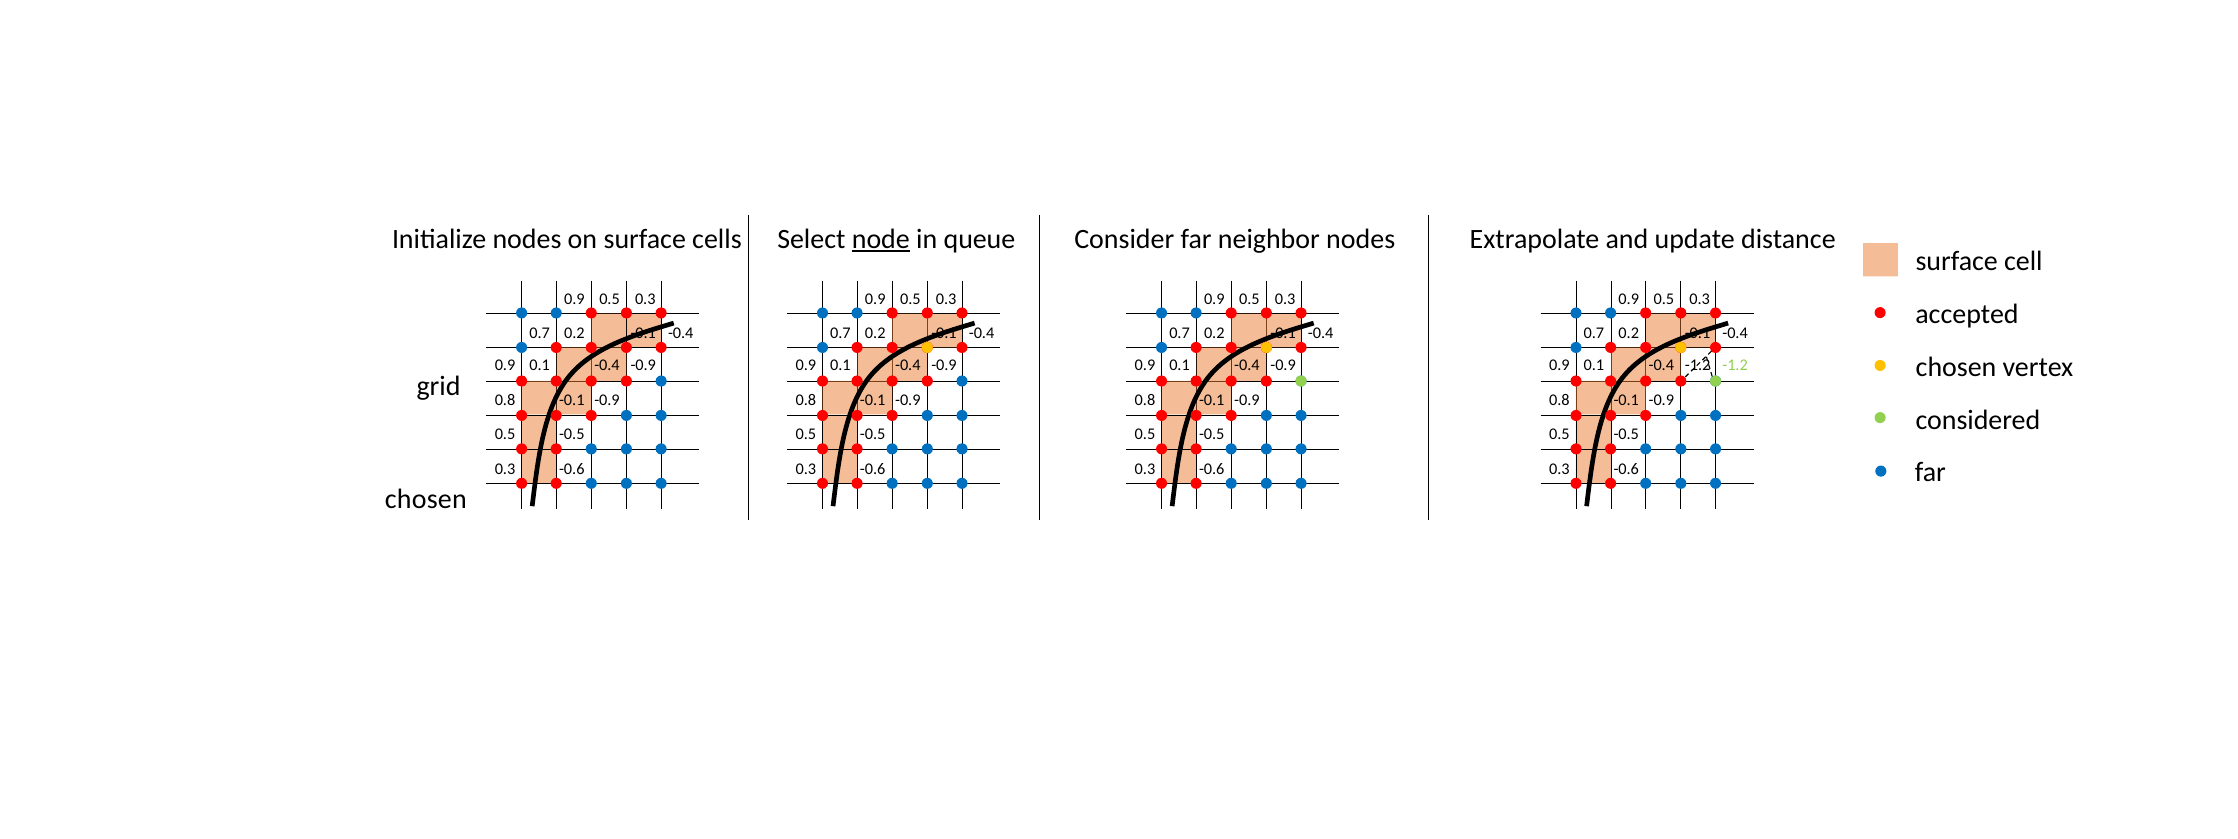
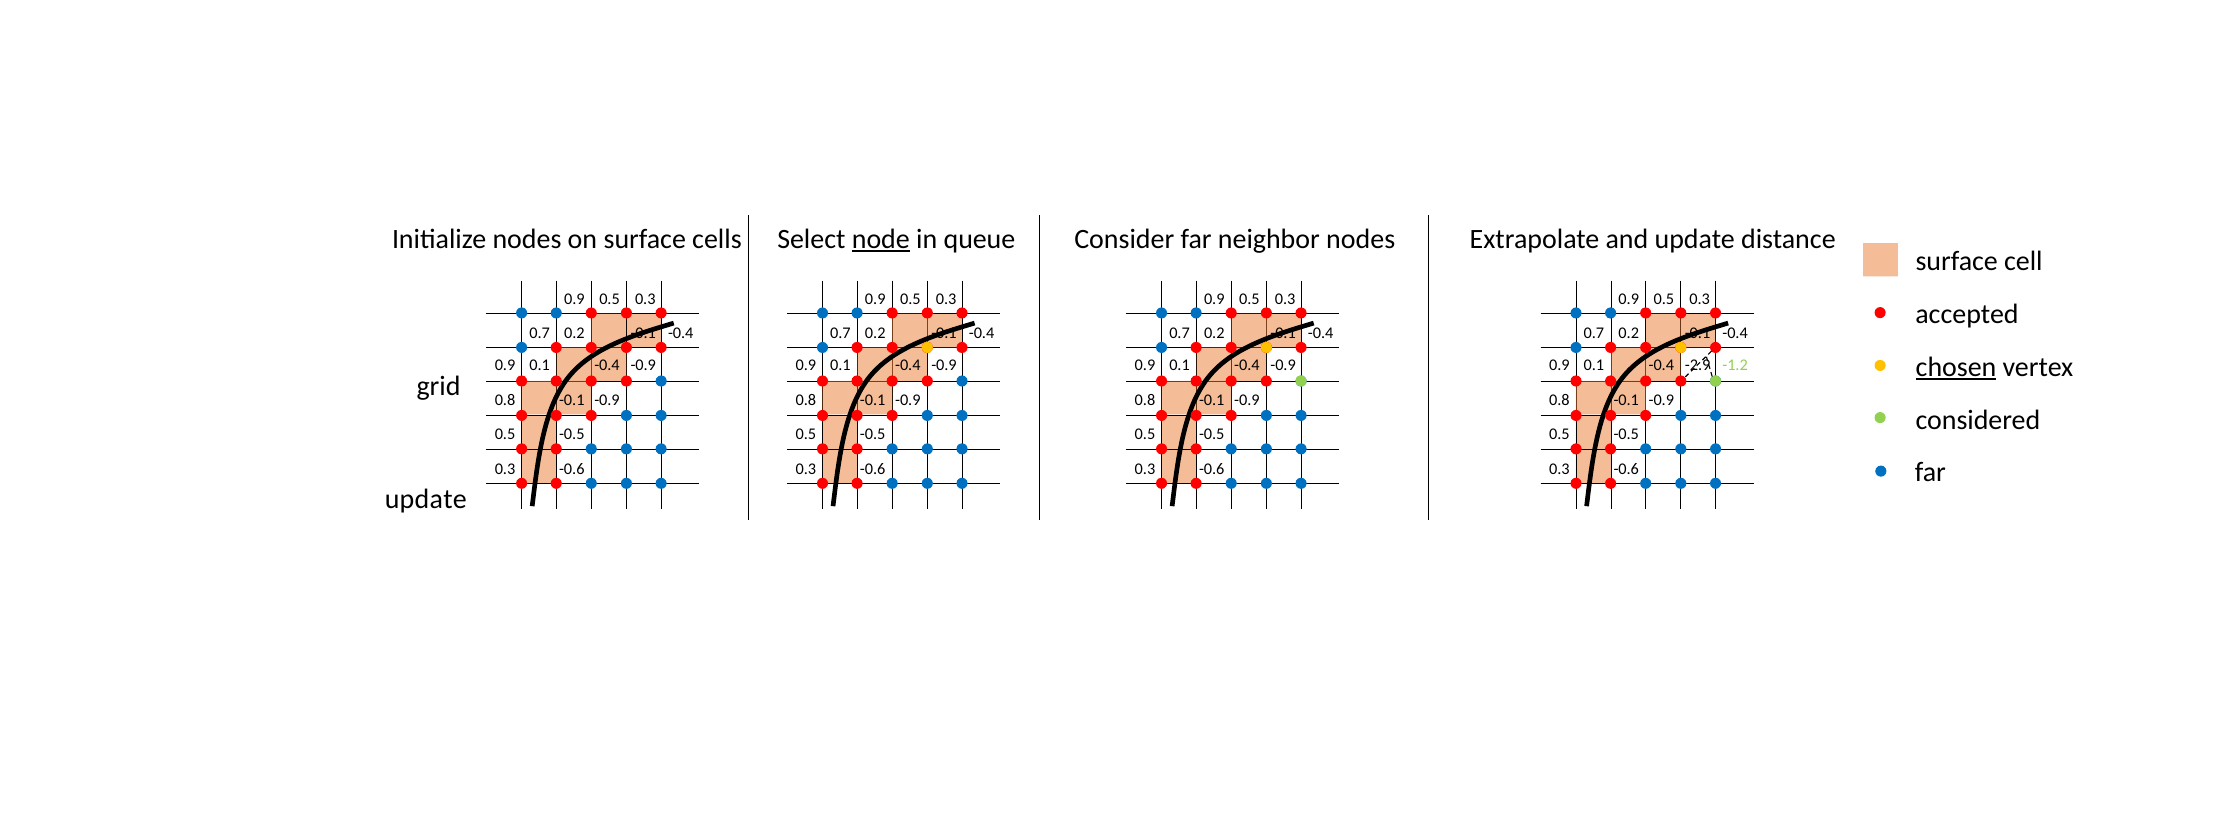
chosen underline: none -> present (1956, 367)
-0.4 -1.2: -1.2 -> -2.9 (1698, 366)
chosen: chosen -> update (426, 499)
